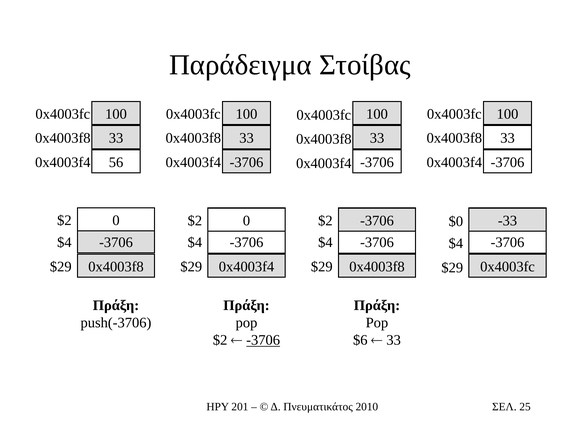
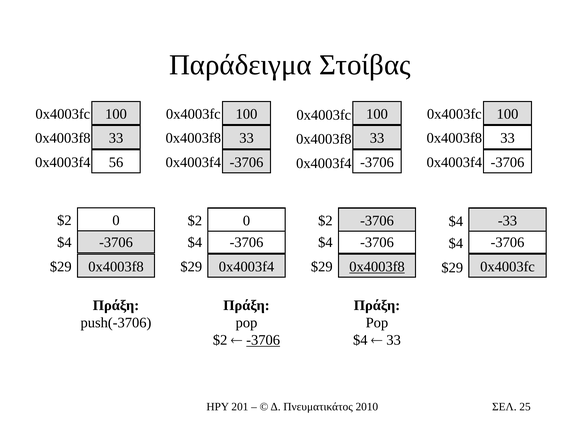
$2 $0: $0 -> $4 (456, 221)
0x4003f8 underline: none -> present (377, 267)
$6: $6 -> $4 (360, 340)
